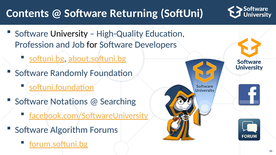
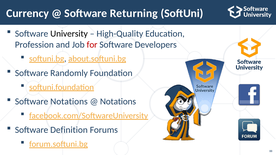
Contents: Contents -> Currency (28, 13)
for colour: black -> red (92, 45)
Searching: Searching -> Notations (118, 102)
Algorithm: Algorithm -> Definition (69, 130)
